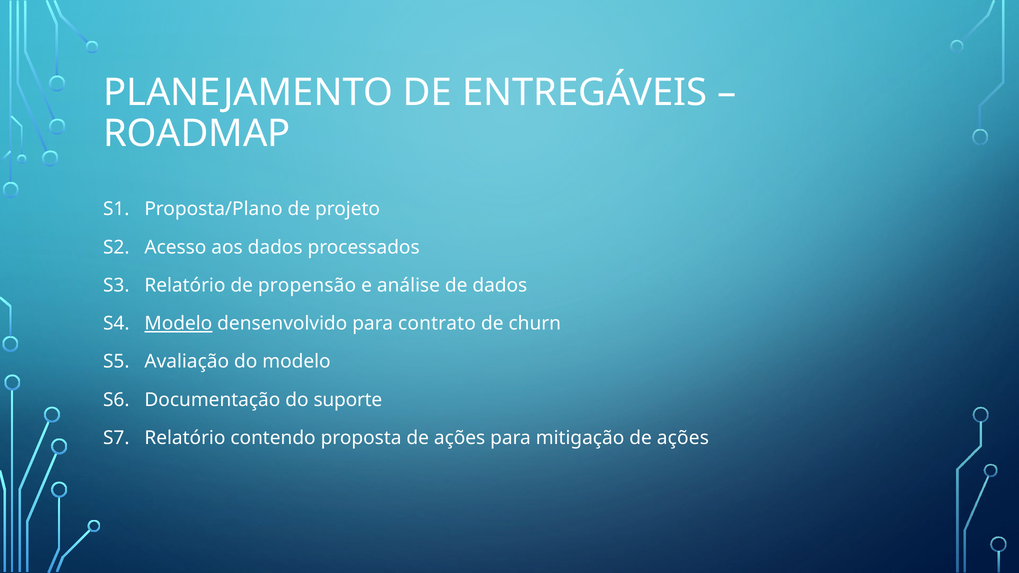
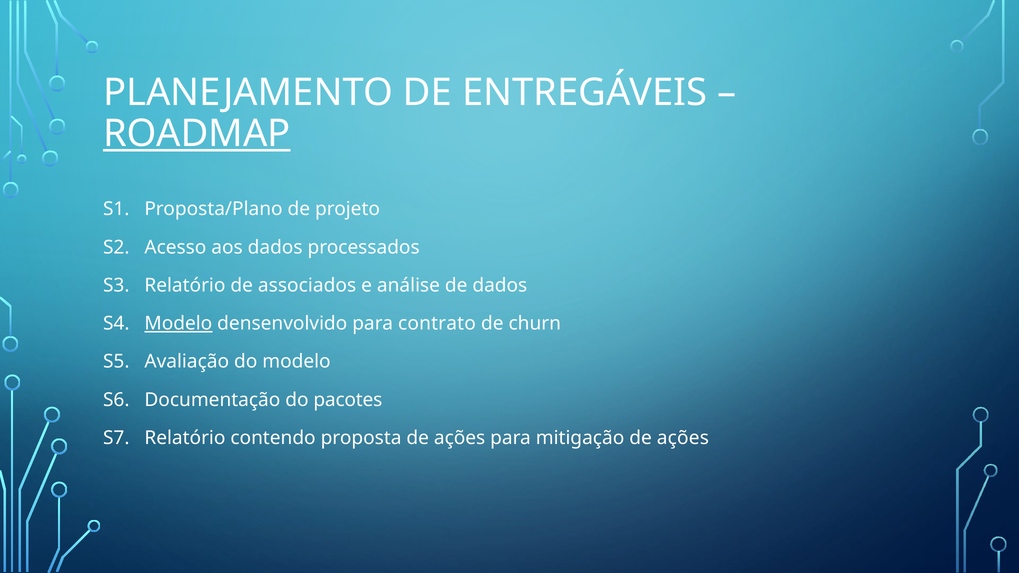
ROADMAP underline: none -> present (197, 134)
propensão: propensão -> associados (307, 285)
suporte: suporte -> pacotes (348, 400)
